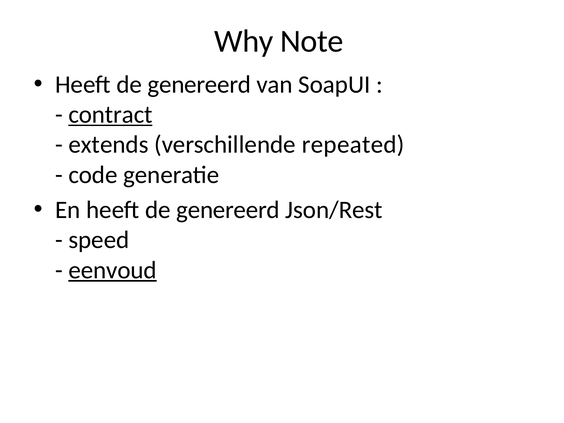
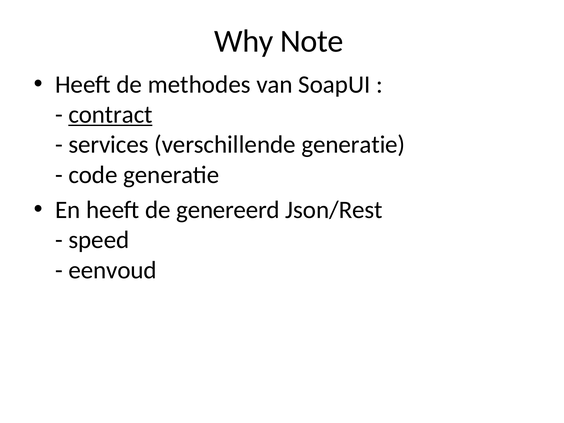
genereerd: genereerd -> methodes (199, 85)
extends: extends -> services (108, 145)
verschillende repeated: repeated -> generatie (353, 145)
eenvoud underline: present -> none (113, 270)
